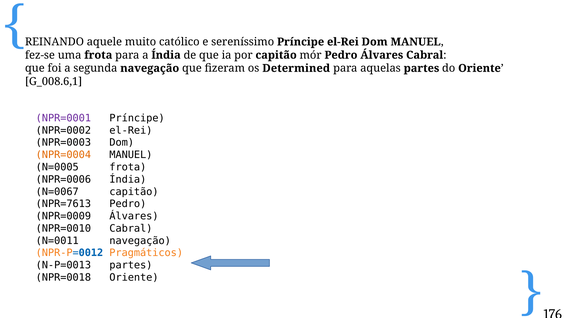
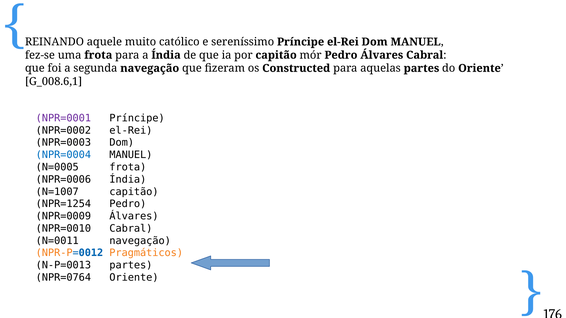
Determined: Determined -> Constructed (296, 68)
NPR=0004 colour: orange -> blue (63, 155)
N=0067: N=0067 -> N=1007 (57, 192)
NPR=7613: NPR=7613 -> NPR=1254 (63, 204)
NPR=0018: NPR=0018 -> NPR=0764 (63, 278)
